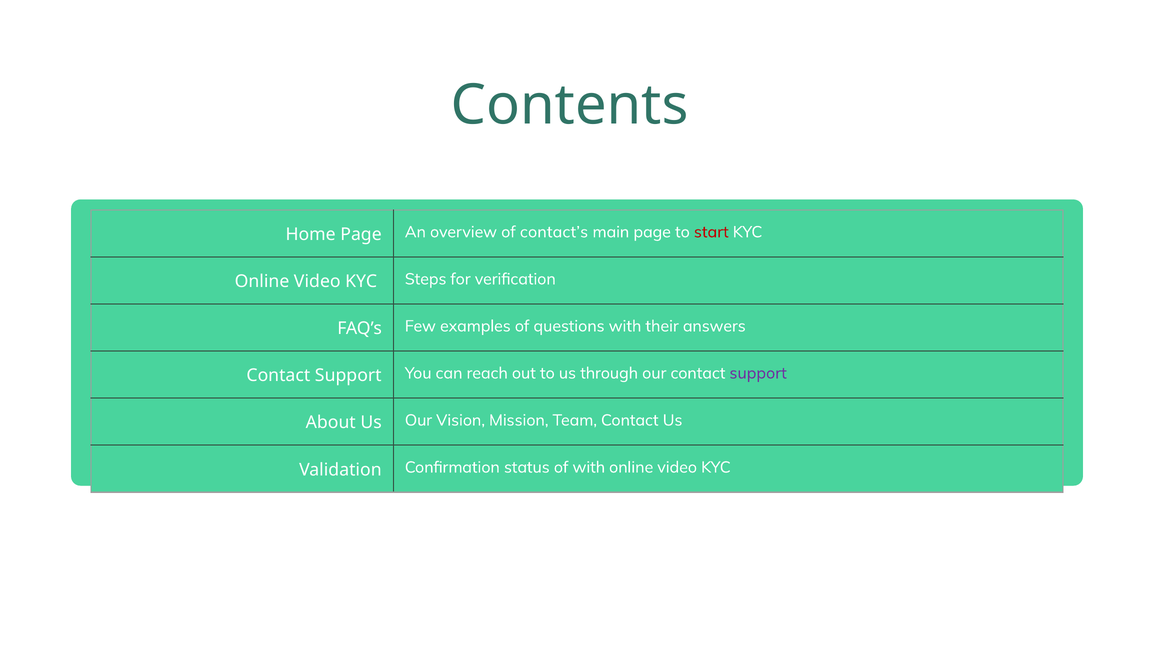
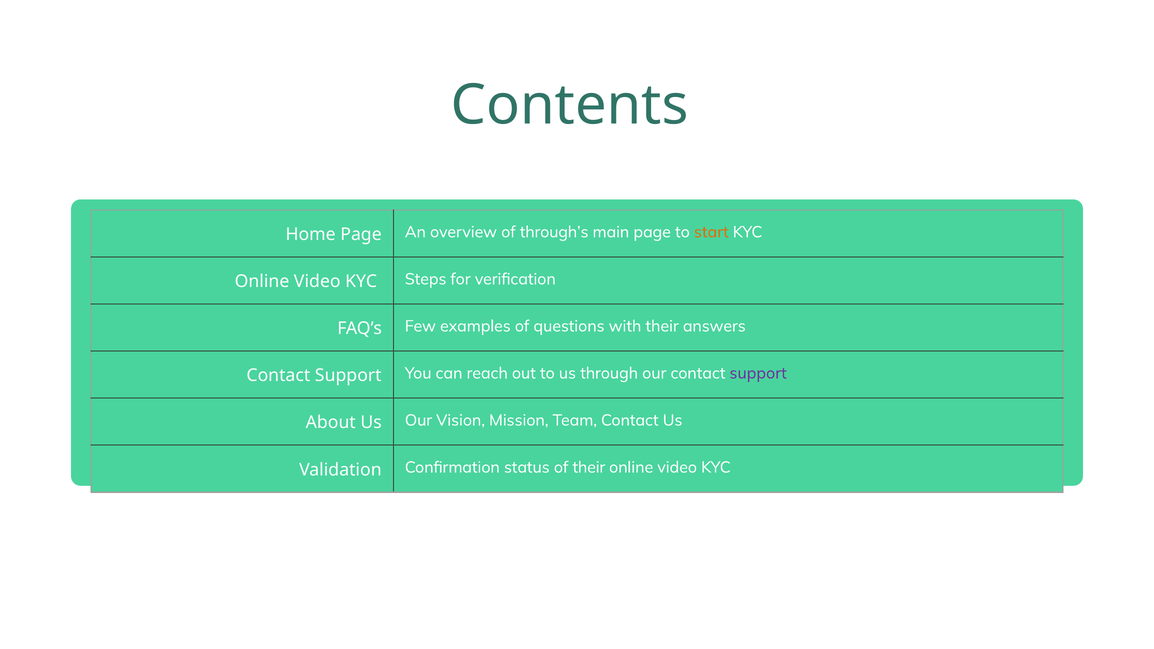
contact’s: contact’s -> through’s (554, 232)
start colour: red -> orange (711, 232)
of with: with -> their (589, 467)
